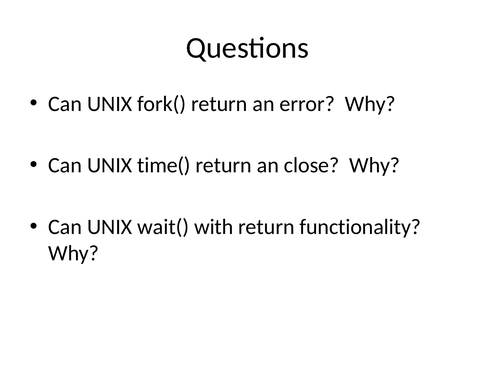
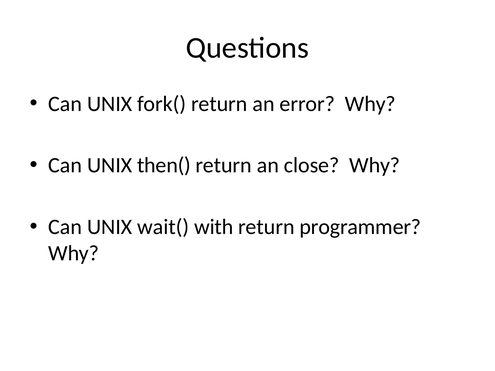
time(: time( -> then( (164, 165)
functionality: functionality -> programmer (360, 227)
